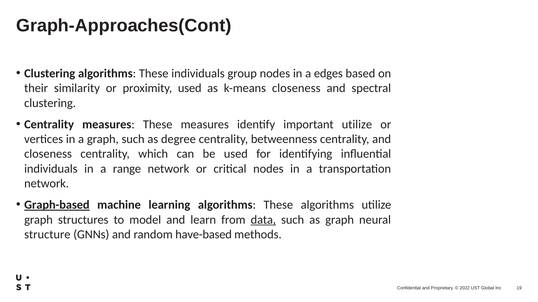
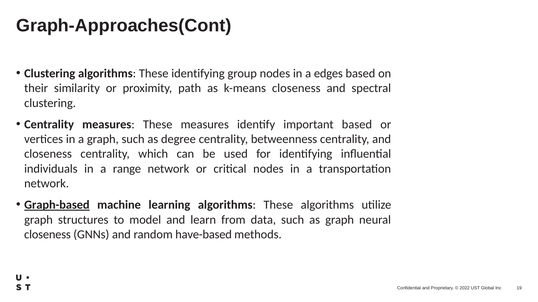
These individuals: individuals -> identifying (198, 74)
proximity used: used -> path (190, 88)
important utilize: utilize -> based (357, 125)
data underline: present -> none (263, 220)
structure: structure -> closeness (47, 235)
